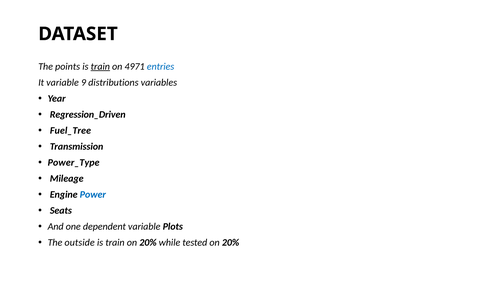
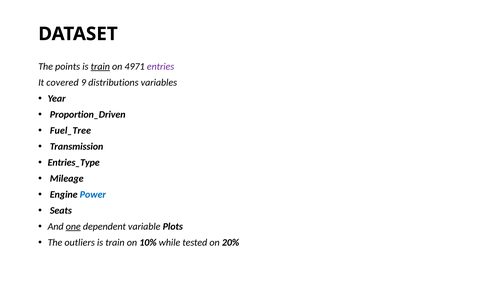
entries colour: blue -> purple (161, 66)
It variable: variable -> covered (62, 82)
Regression_Driven: Regression_Driven -> Proportion_Driven (88, 114)
Power_Type: Power_Type -> Entries_Type (74, 162)
one underline: none -> present (73, 226)
outside: outside -> outliers (80, 242)
train on 20%: 20% -> 10% (148, 242)
